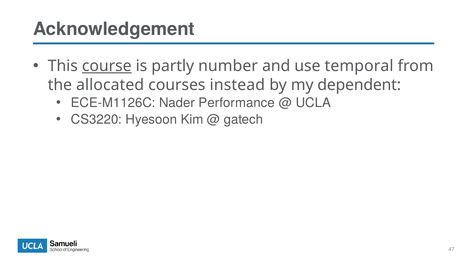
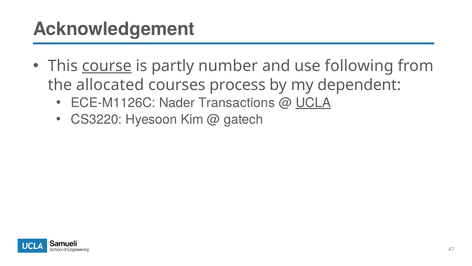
temporal: temporal -> following (359, 66)
instead: instead -> process (237, 85)
Performance: Performance -> Transactions (237, 103)
UCLA underline: none -> present (313, 103)
